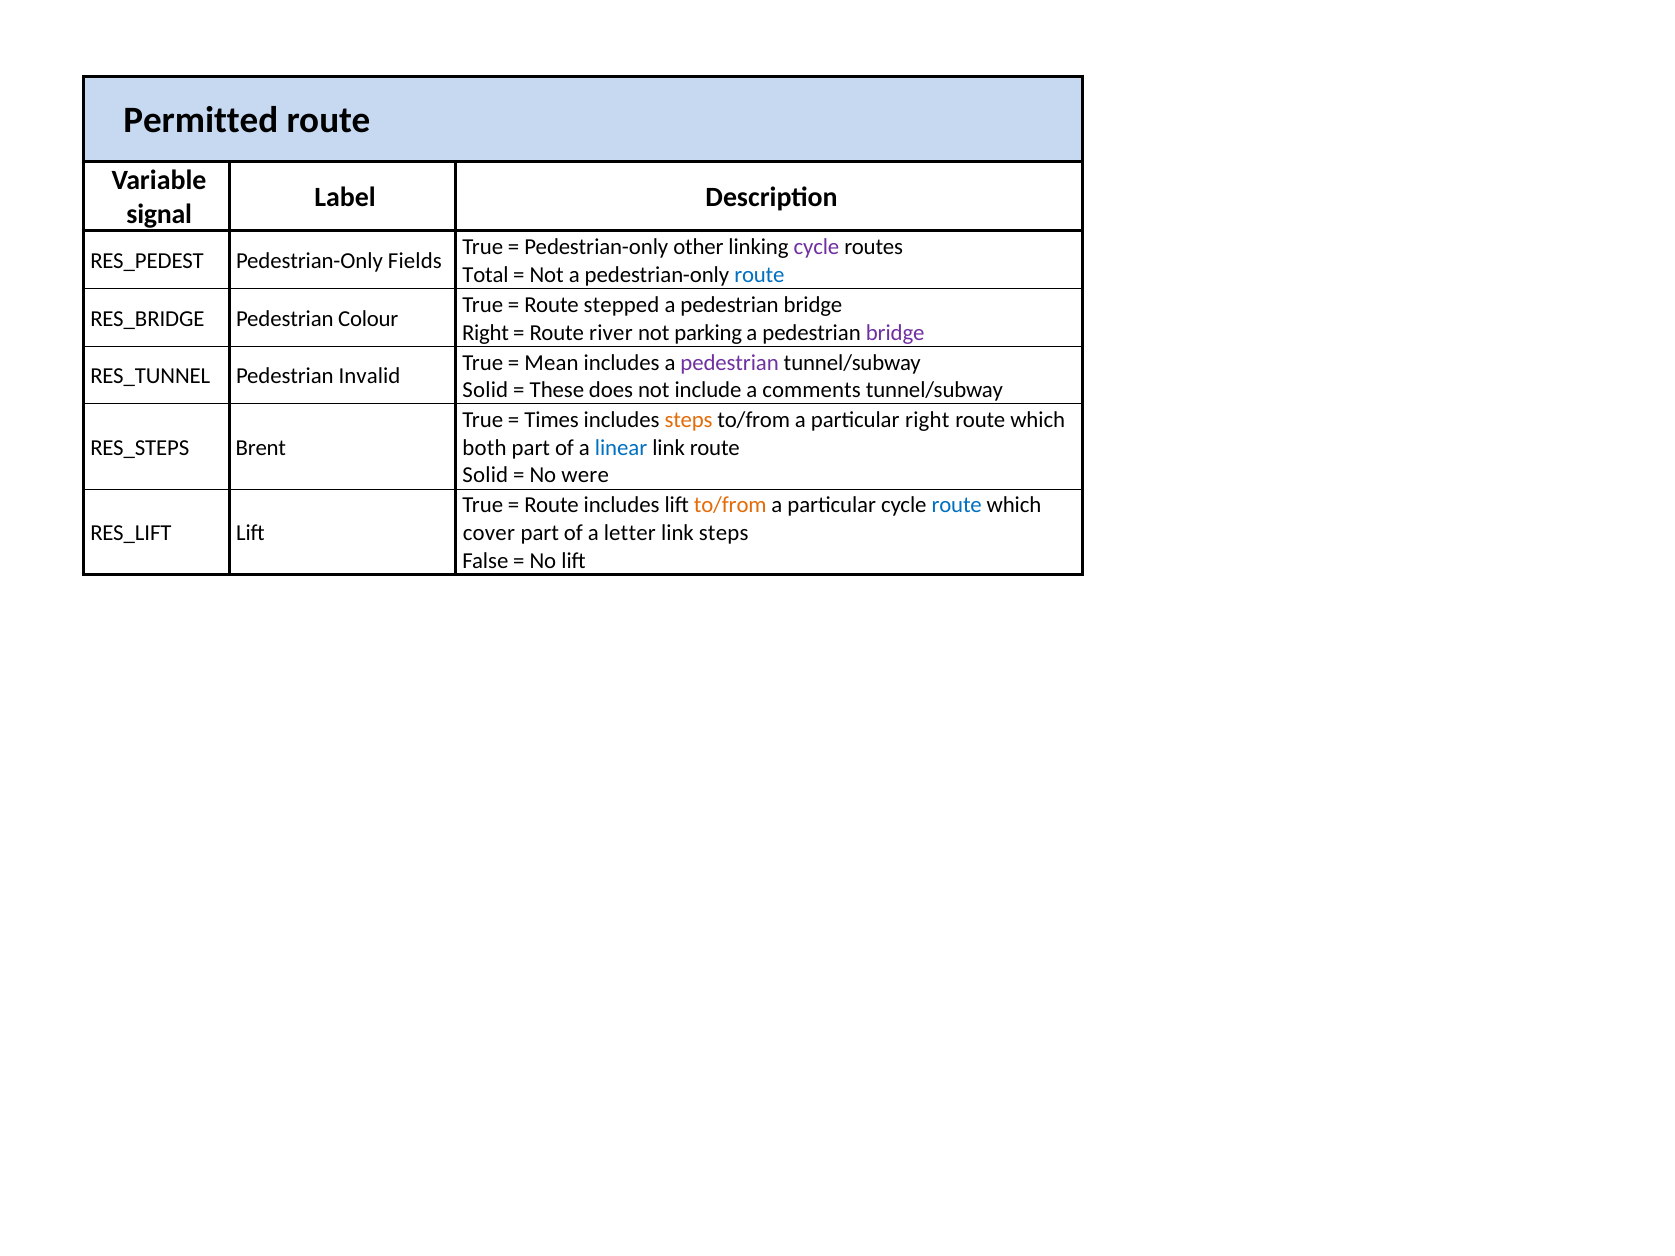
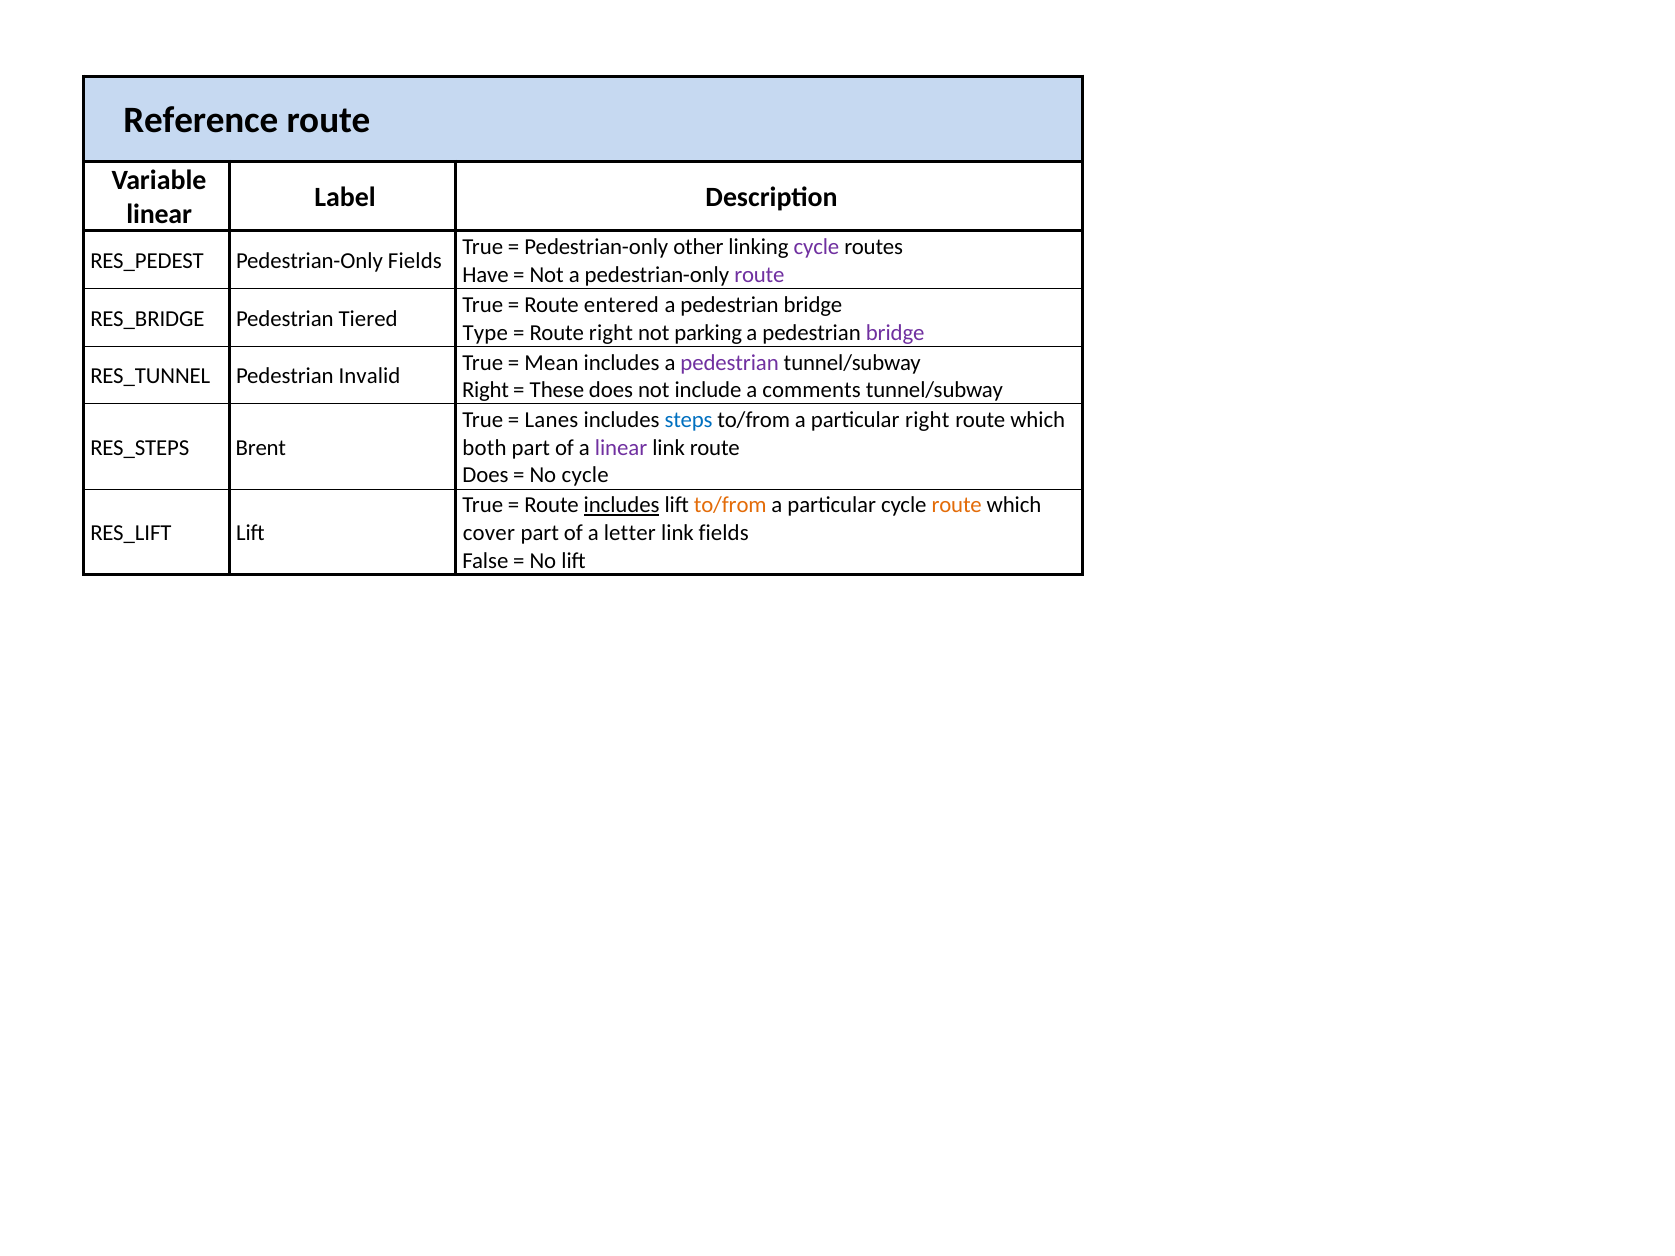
Permitted: Permitted -> Reference (201, 120)
signal: signal -> linear (159, 214)
Total: Total -> Have (486, 275)
route colour: blue -> purple (759, 275)
stepped: stepped -> entered (621, 305)
Colour: Colour -> Tiered (368, 319)
Right: Right -> Type (485, 333)
Route river: river -> right (611, 333)
Solid: Solid -> Right (486, 390)
Times: Times -> Lanes (552, 420)
steps colour: orange -> blue (689, 420)
linear colour: blue -> purple (621, 448)
Solid: Solid -> Does (485, 475)
No were: were -> cycle (585, 475)
includes underline: none -> present (622, 505)
route colour: blue -> orange (957, 505)
link steps: steps -> fields (724, 533)
